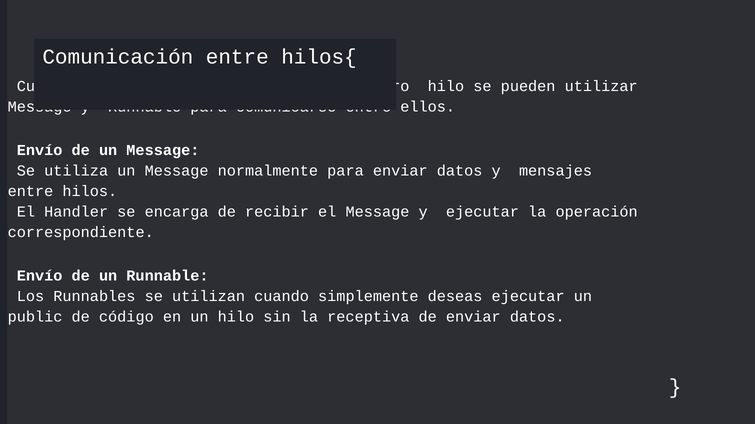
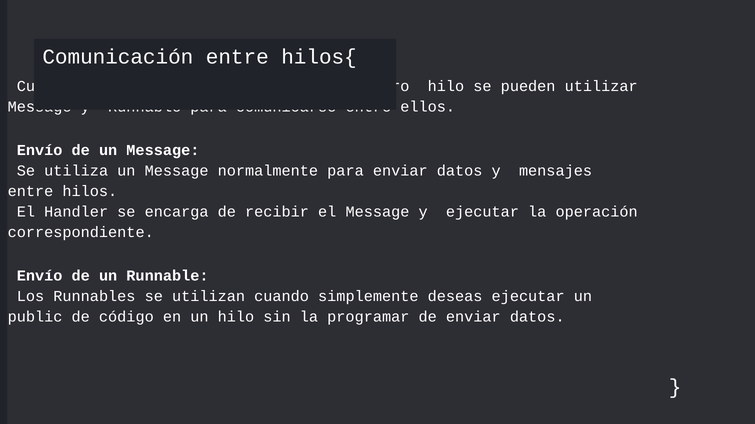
receptiva: receptiva -> programar (368, 317)
